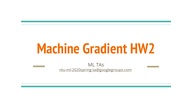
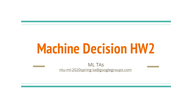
Gradient: Gradient -> Decision (105, 49)
